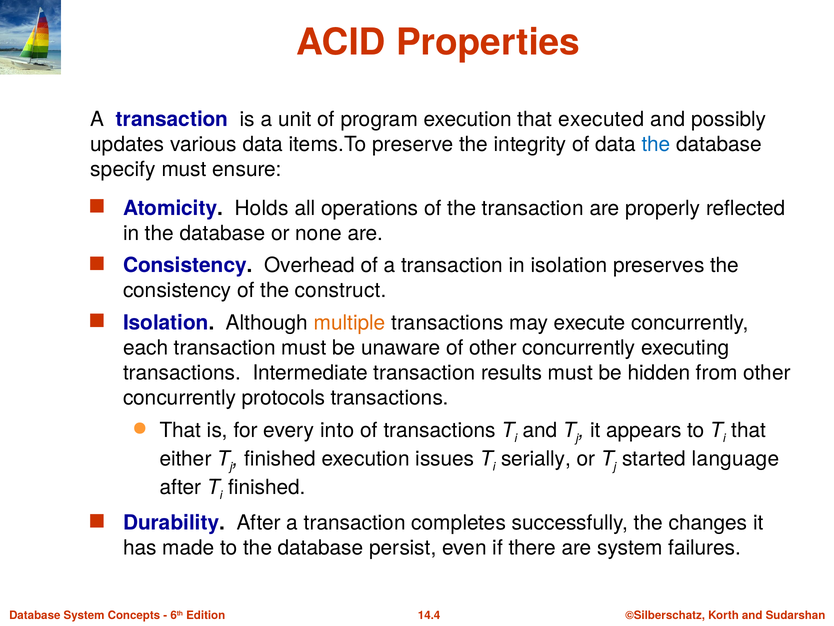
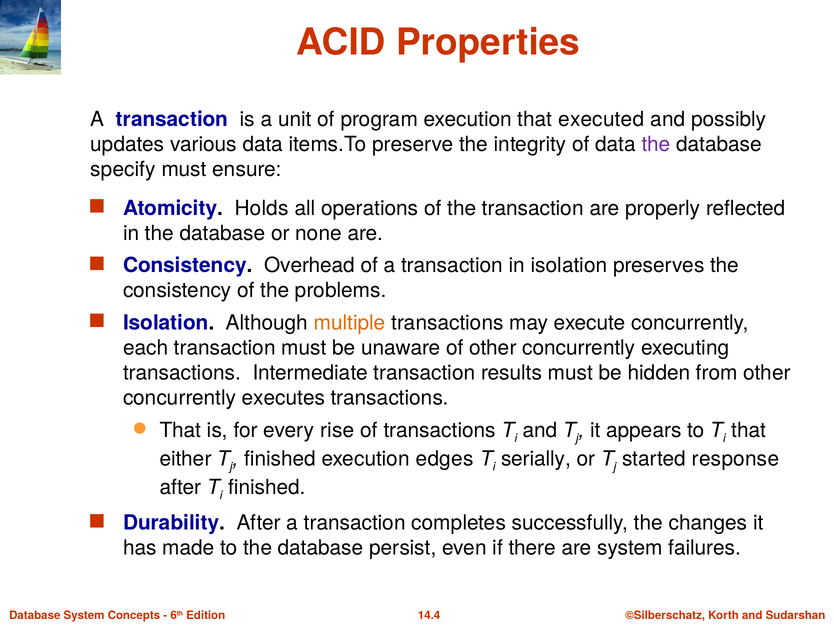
the colour: blue -> purple (656, 144)
construct: construct -> problems (341, 290)
protocols: protocols -> executes (283, 398)
into: into -> rise (337, 430)
issues: issues -> edges (445, 458)
language: language -> response (736, 458)
